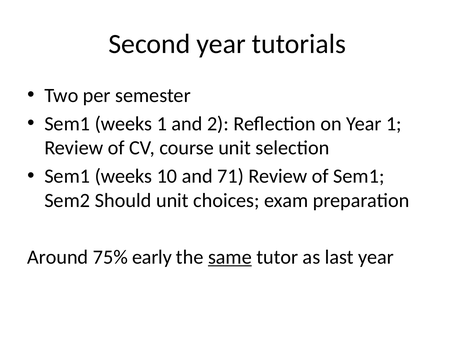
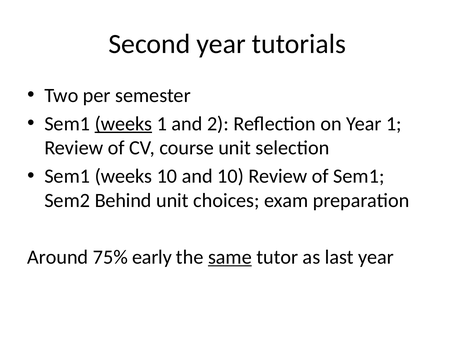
weeks underline: none -> present (123, 124)
and 71: 71 -> 10 (231, 176)
Should: Should -> Behind (123, 201)
